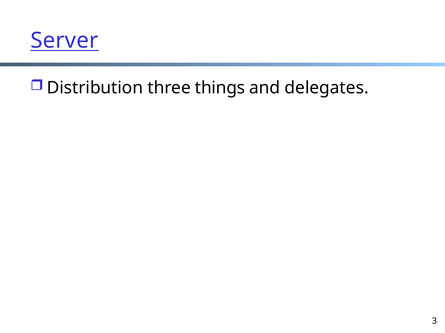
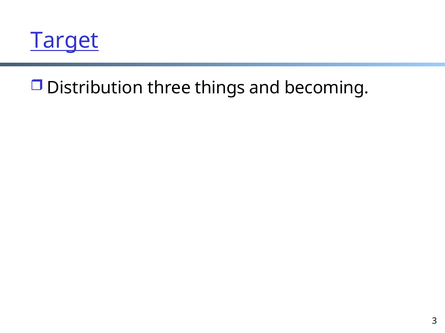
Server: Server -> Target (65, 40)
delegates: delegates -> becoming (327, 88)
